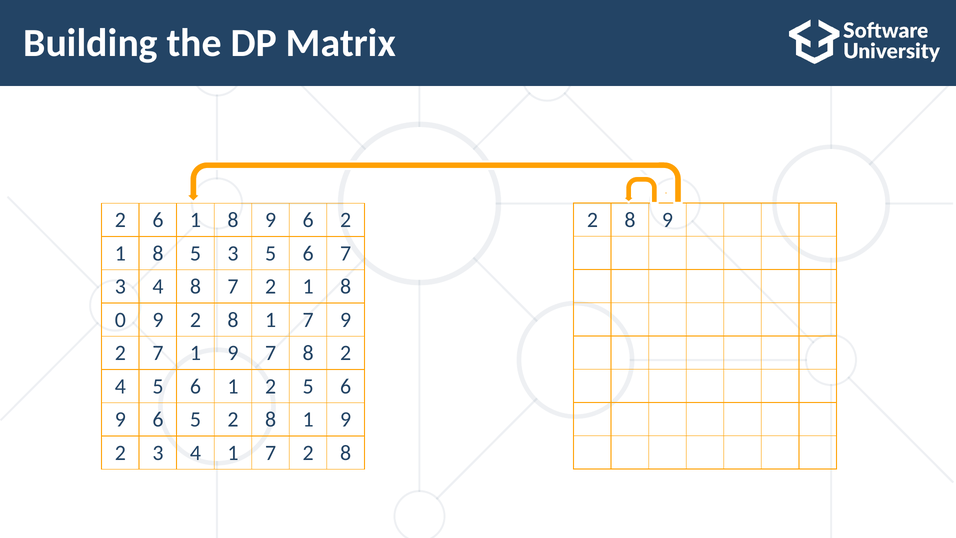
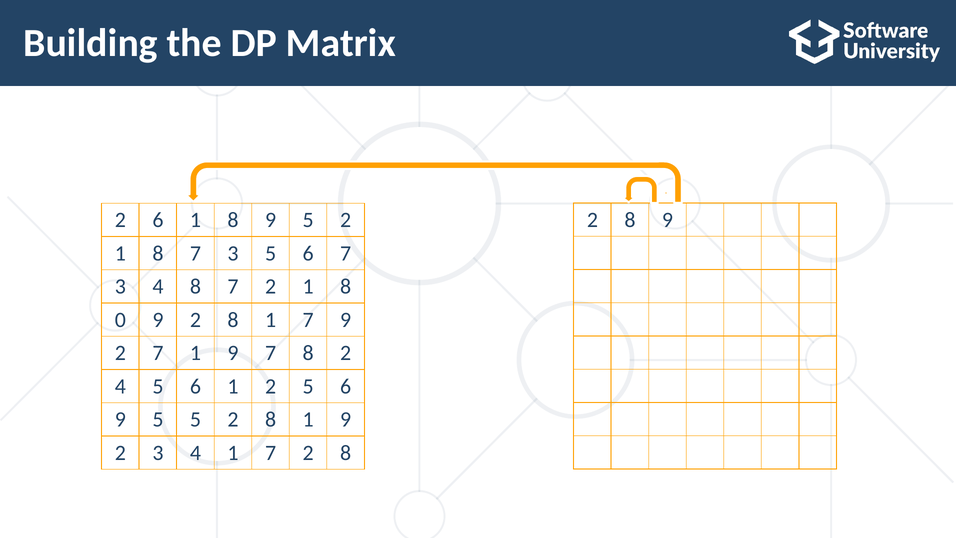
8 9 6: 6 -> 5 (308, 220)
1 8 5: 5 -> 7 (195, 253)
6: 6 -> 5 (158, 419)
